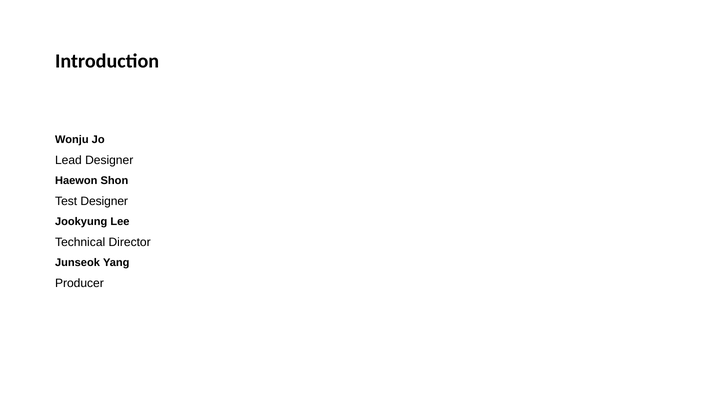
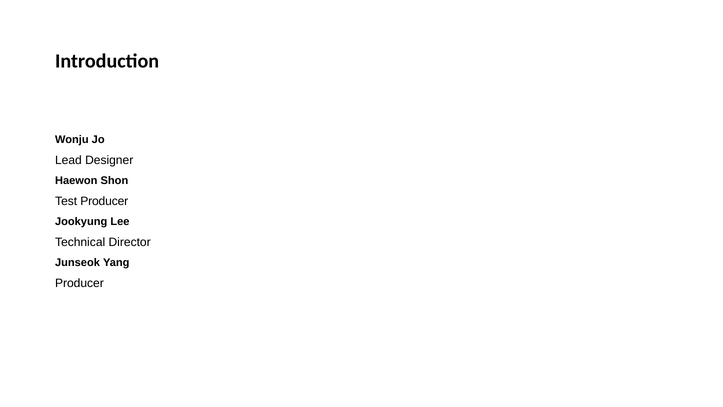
Test Designer: Designer -> Producer (104, 201)
